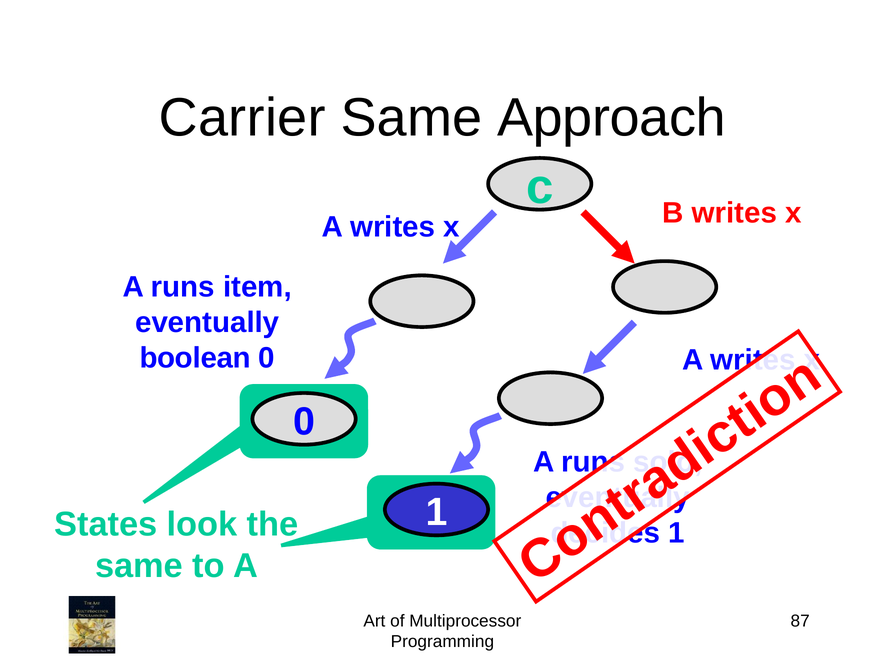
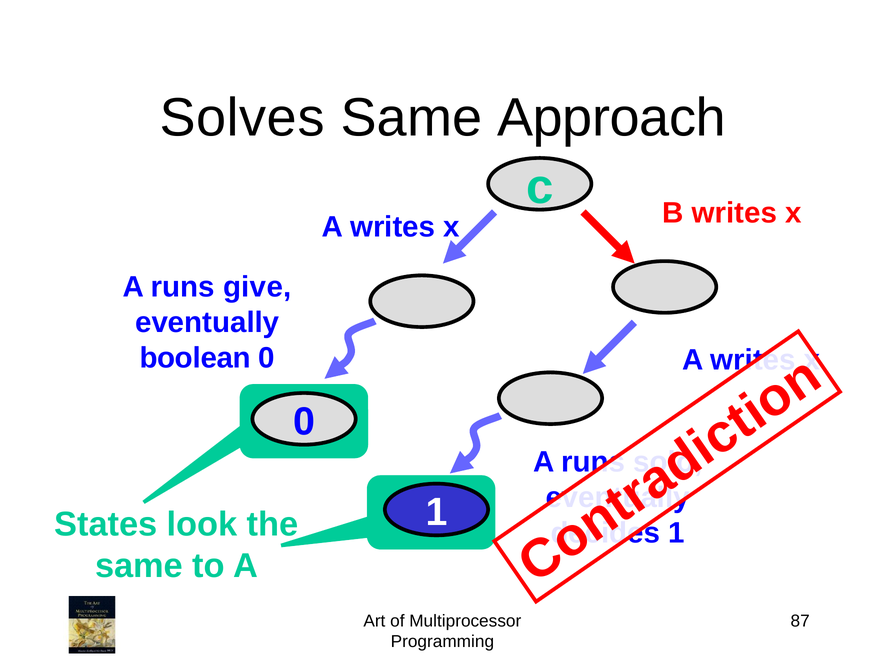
Carrier: Carrier -> Solves (242, 118)
item: item -> give (257, 287)
